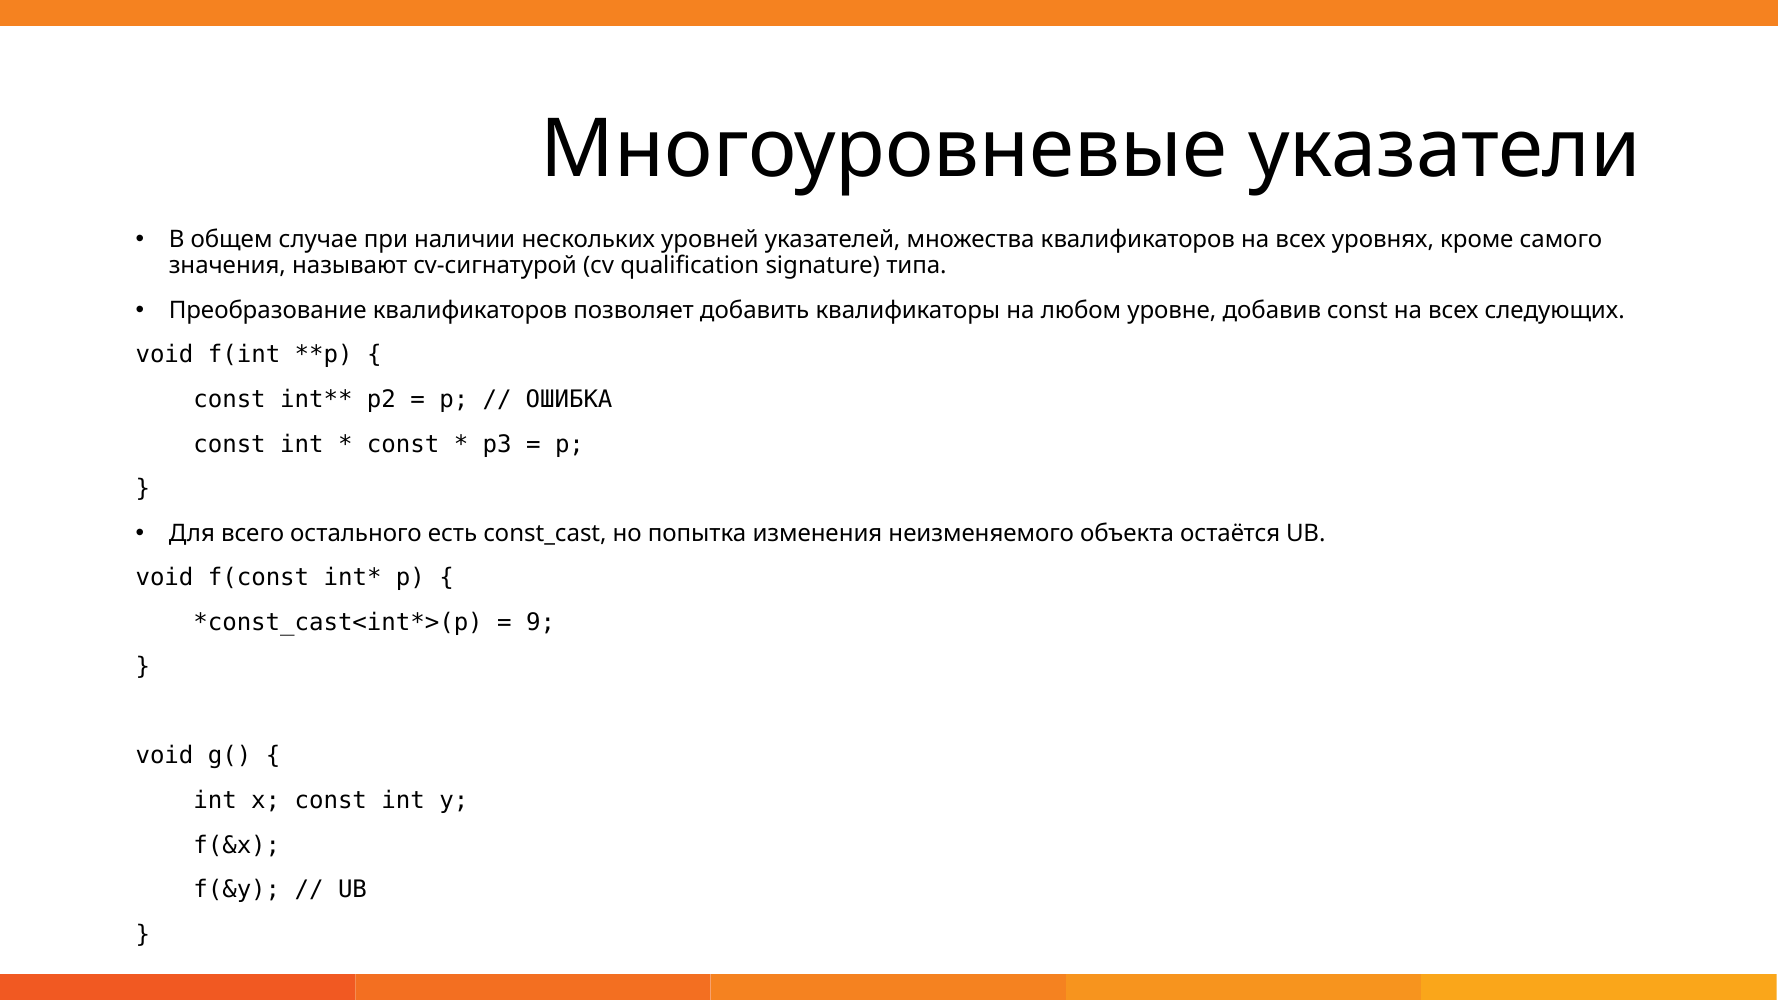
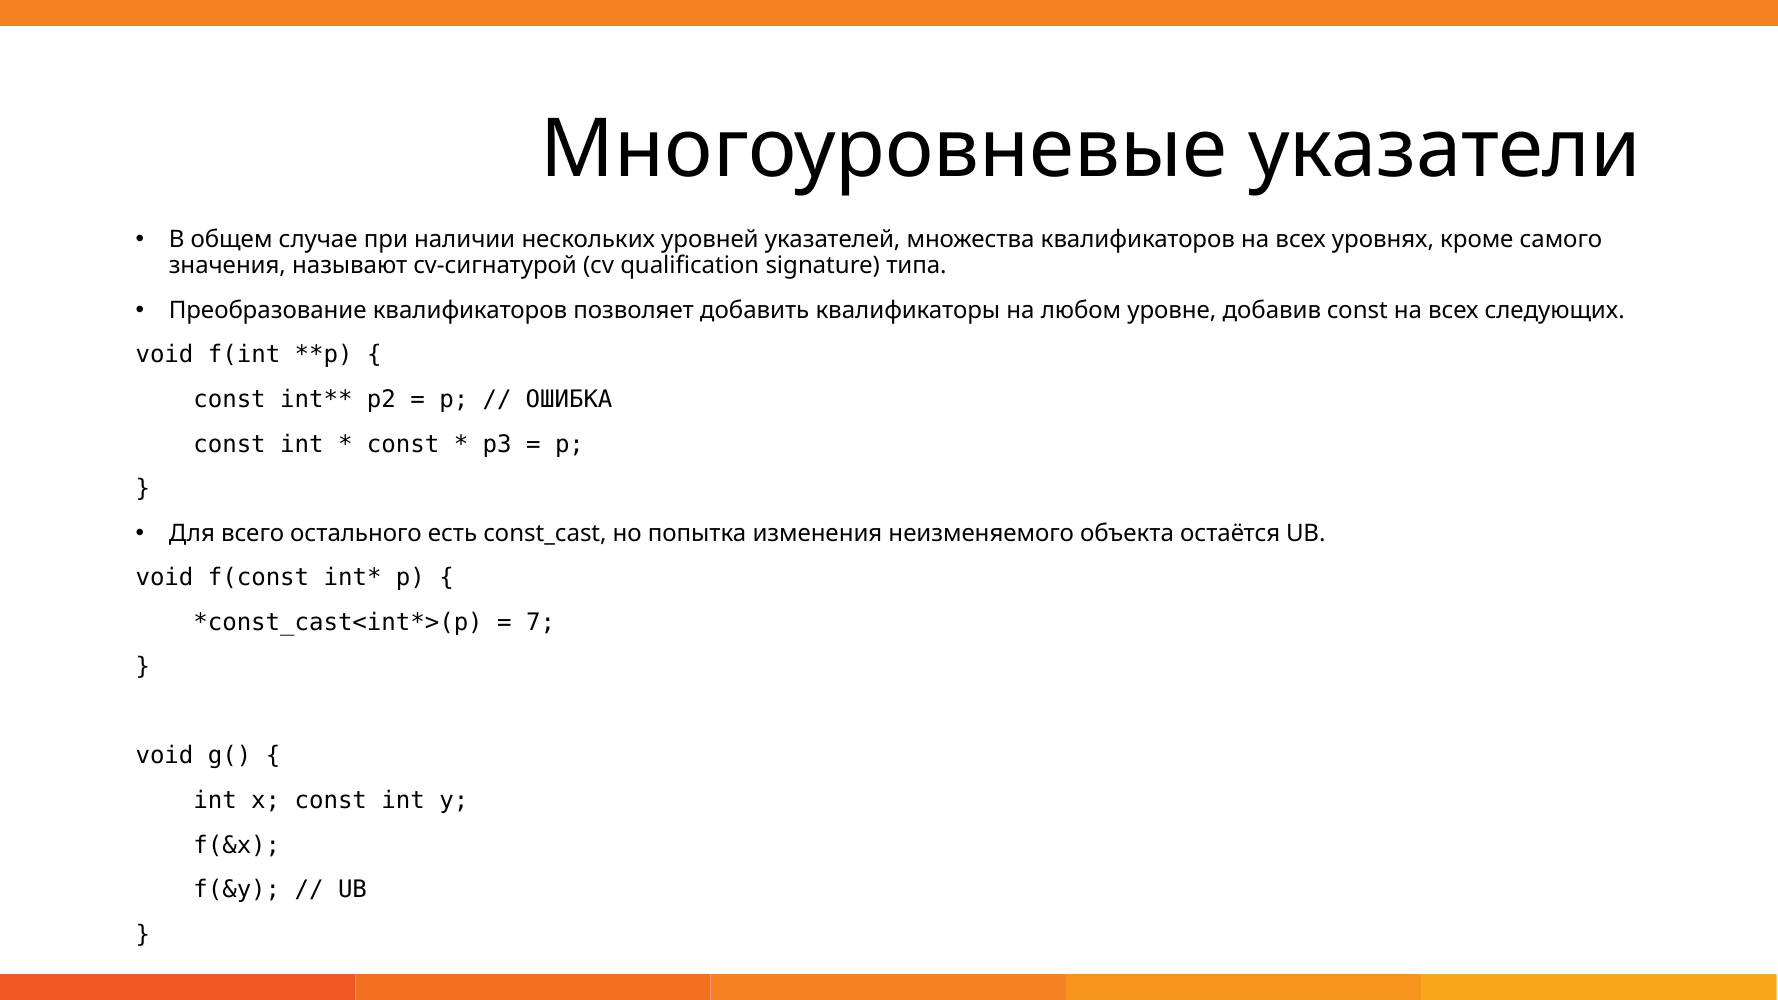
9: 9 -> 7 (541, 622)
